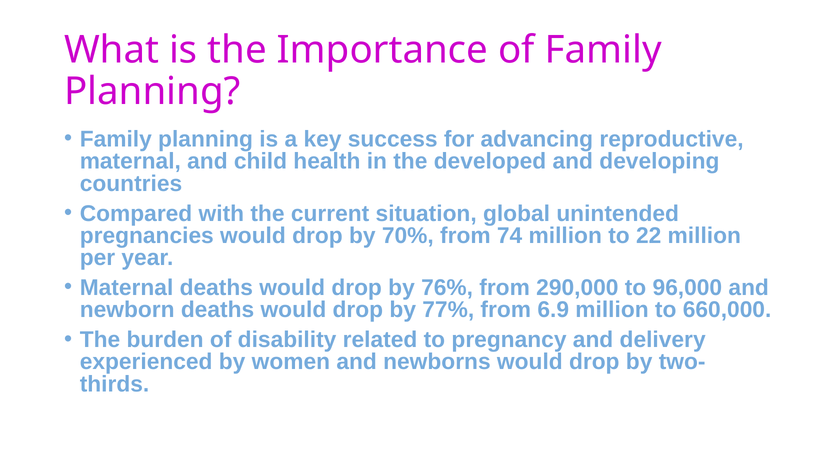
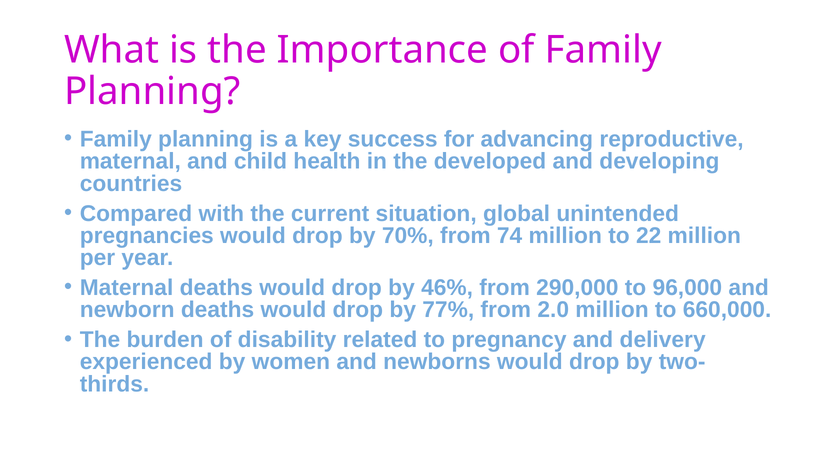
76%: 76% -> 46% (447, 287)
6.9: 6.9 -> 2.0 (553, 310)
